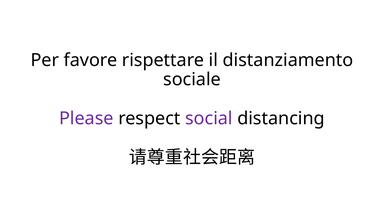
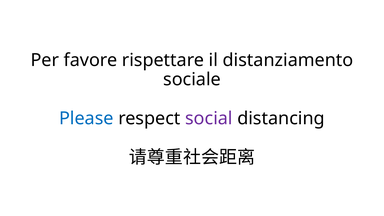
Please colour: purple -> blue (86, 118)
